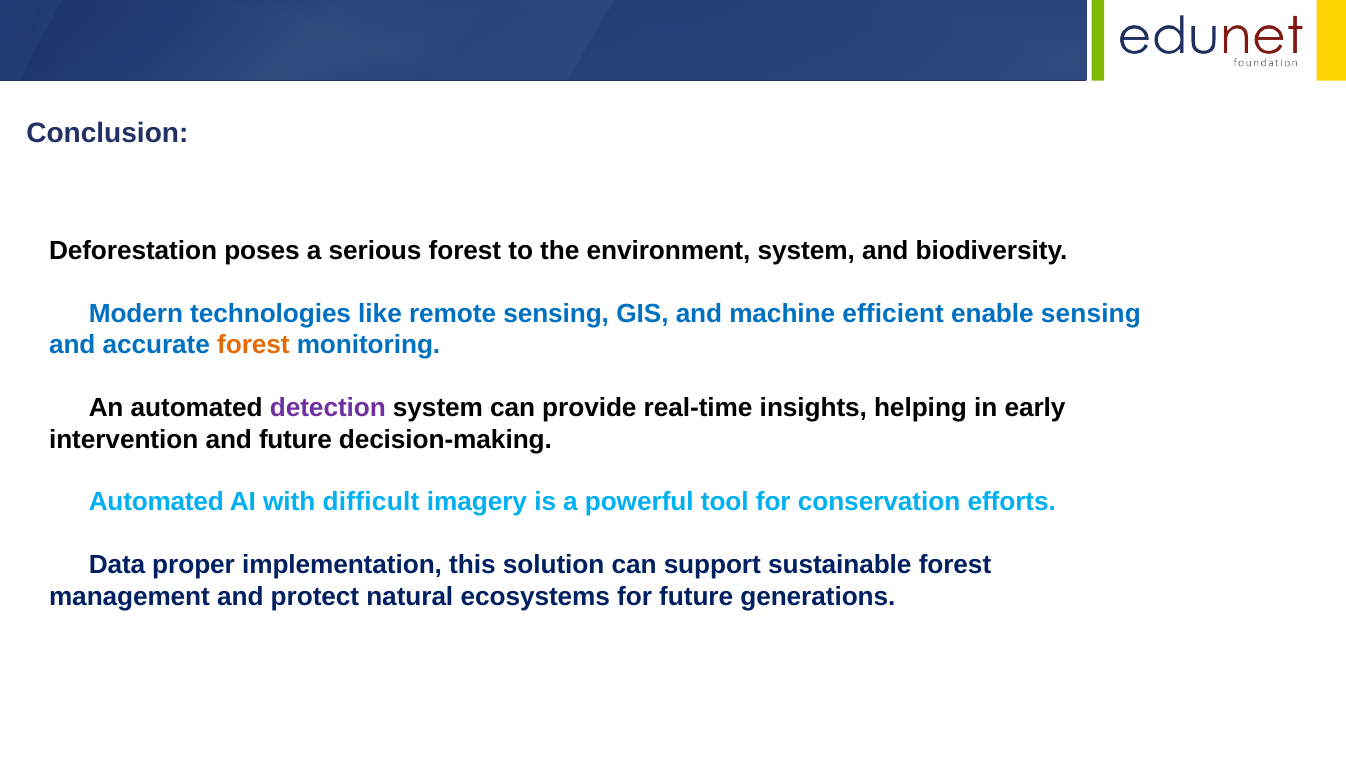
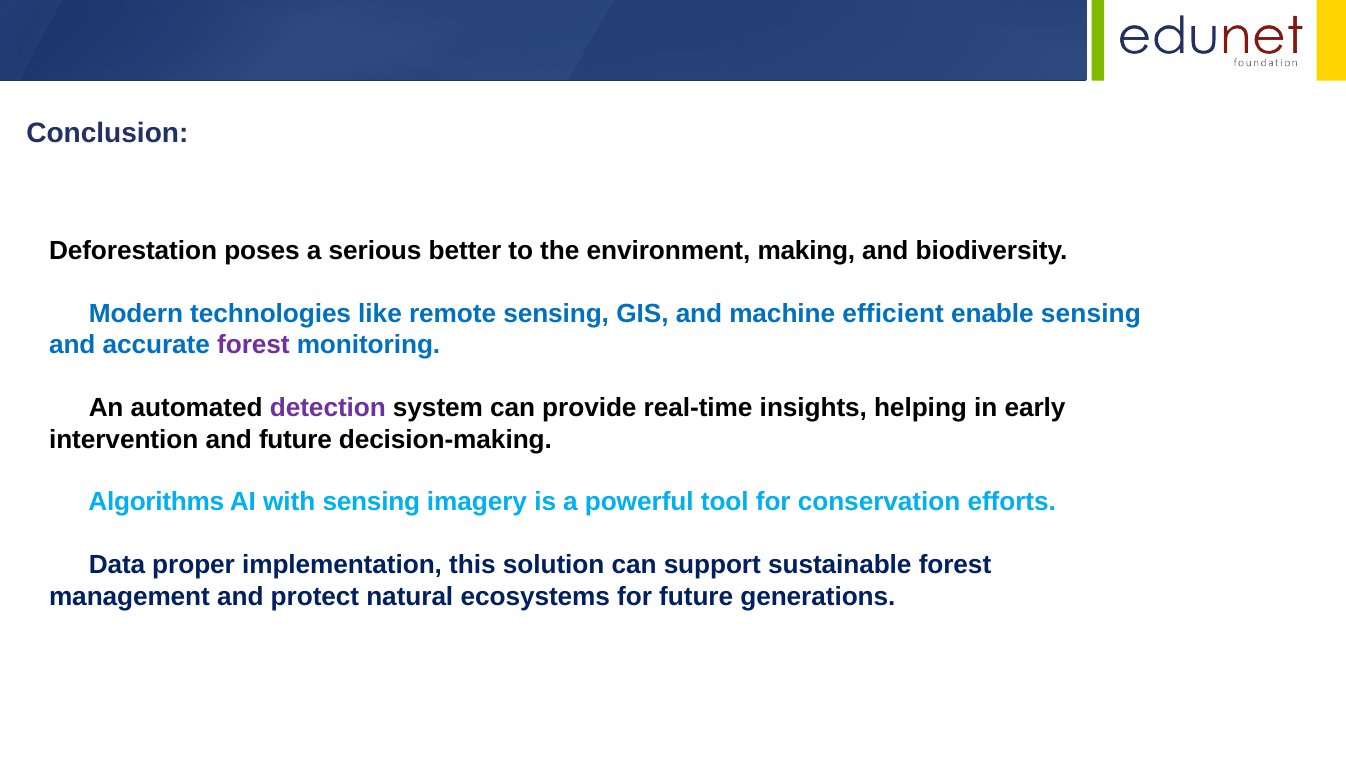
serious forest: forest -> better (465, 251)
environment system: system -> making (806, 251)
forest colour: orange -> purple (253, 345)
Automated: Automated -> Algorithms (156, 502)
with difficult: difficult -> sensing (371, 502)
